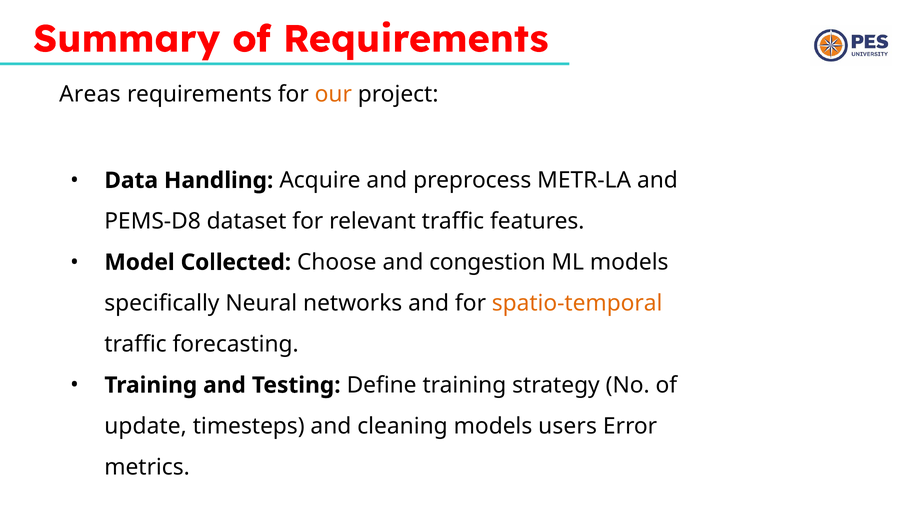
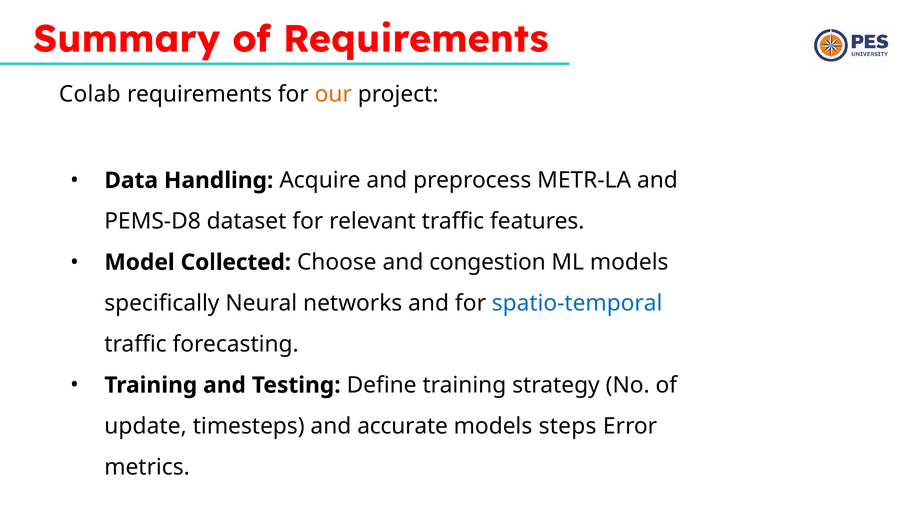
Areas: Areas -> Colab (90, 94)
spatio-temporal colour: orange -> blue (577, 304)
cleaning: cleaning -> accurate (403, 427)
users: users -> steps (568, 427)
